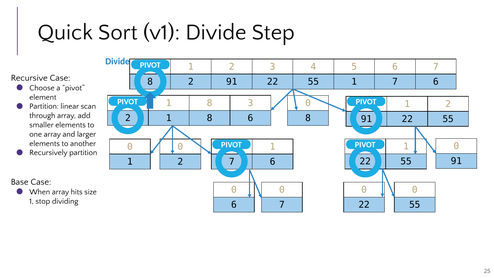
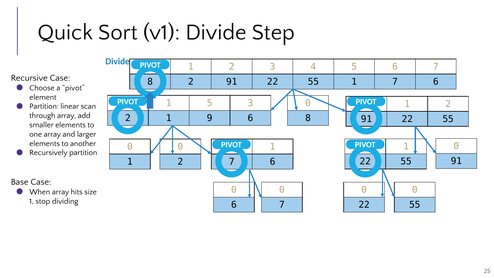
8: 8 -> 5 (210, 103)
2 1 8: 8 -> 9 (210, 118)
